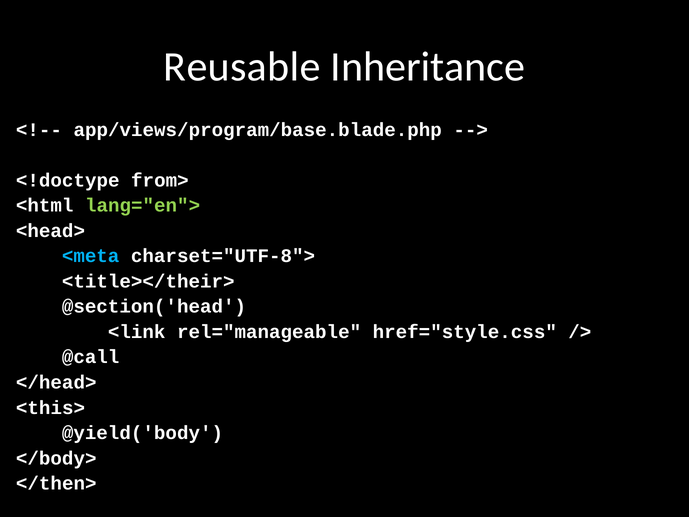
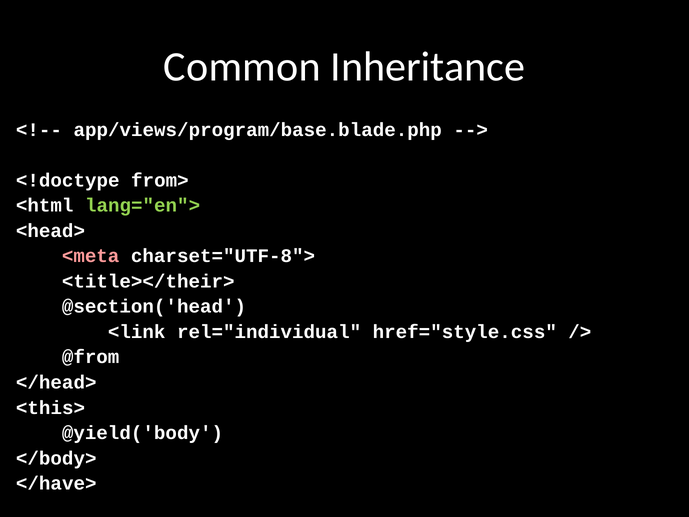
Reusable: Reusable -> Common (242, 67)
<meta colour: light blue -> pink (91, 256)
rel="manageable: rel="manageable -> rel="individual (269, 332)
@call: @call -> @from (91, 357)
</then>: </then> -> </have> (56, 483)
